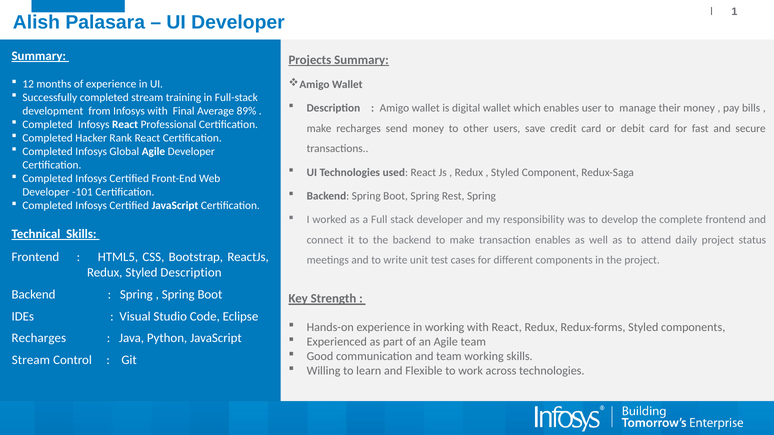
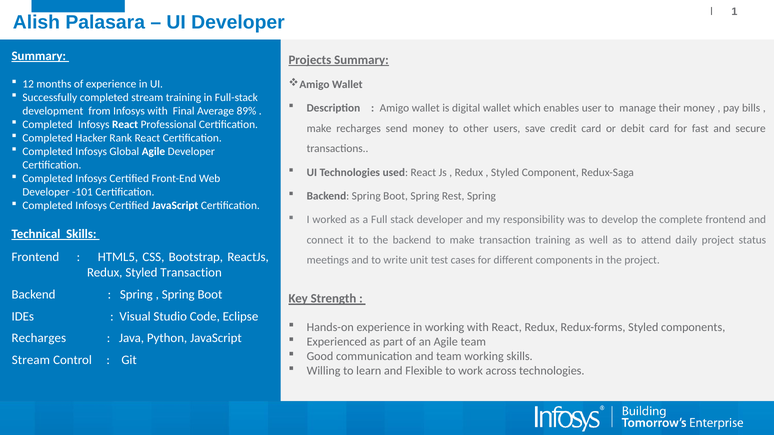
transaction enables: enables -> training (553, 240)
Styled Description: Description -> Transaction (191, 273)
